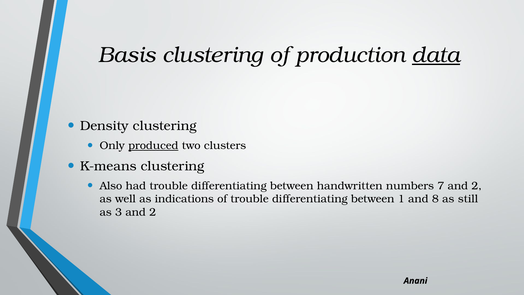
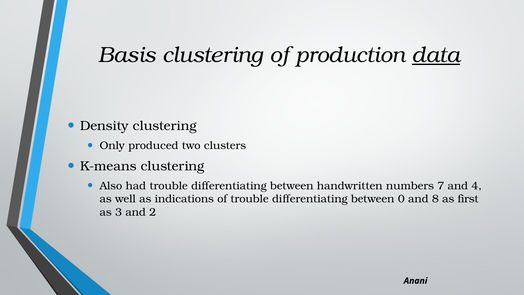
produced underline: present -> none (153, 146)
7 and 2: 2 -> 4 (477, 186)
1: 1 -> 0 (401, 199)
still: still -> first (468, 199)
